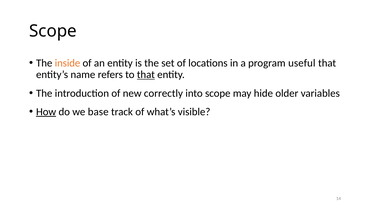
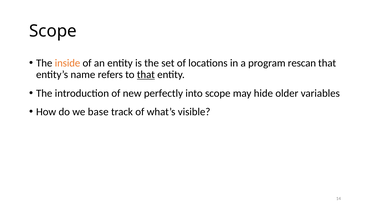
useful: useful -> rescan (302, 63)
correctly: correctly -> perfectly (163, 93)
How underline: present -> none (46, 112)
